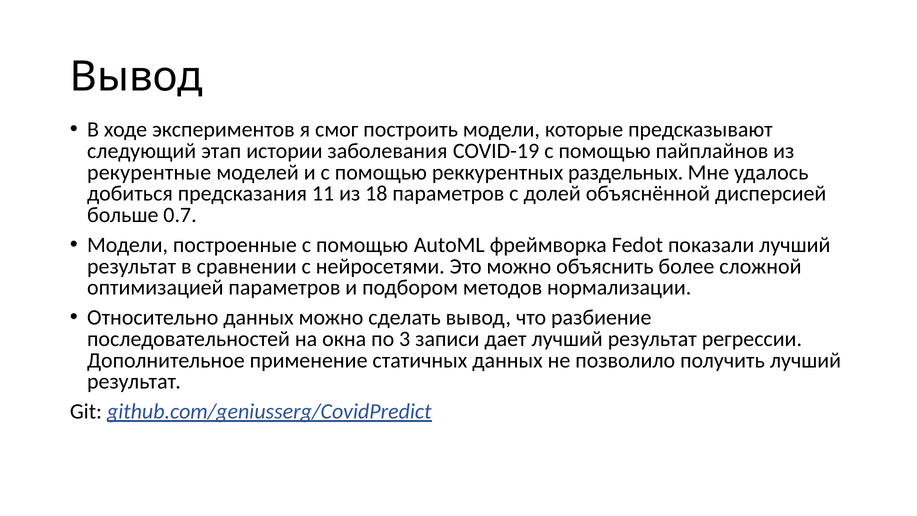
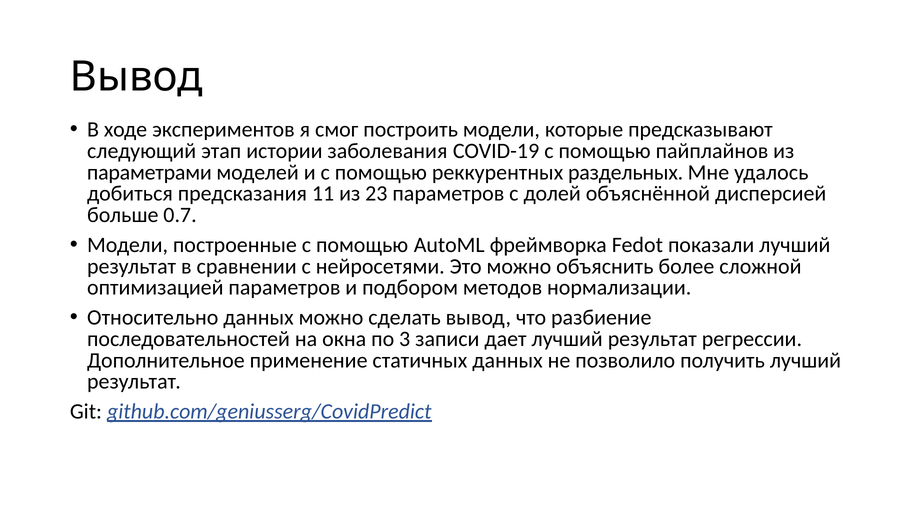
рекурентные: рекурентные -> параметрами (149, 172)
18: 18 -> 23 (376, 194)
